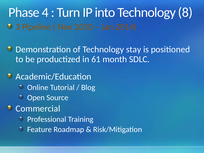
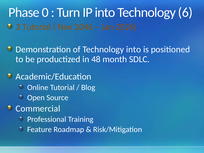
4: 4 -> 0 (45, 12)
8: 8 -> 6 (185, 12)
3 Pipeline: Pipeline -> Tutorial (37, 27)
2010: 2010 -> 2046 (84, 27)
2014: 2014 -> 2026 (126, 27)
Technology stay: stay -> into (134, 49)
61: 61 -> 48 (96, 59)
